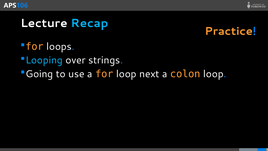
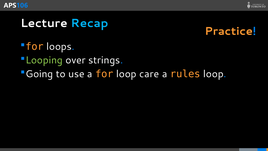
Looping colour: light blue -> light green (44, 60)
next: next -> care (149, 74)
colon: colon -> rules (185, 74)
